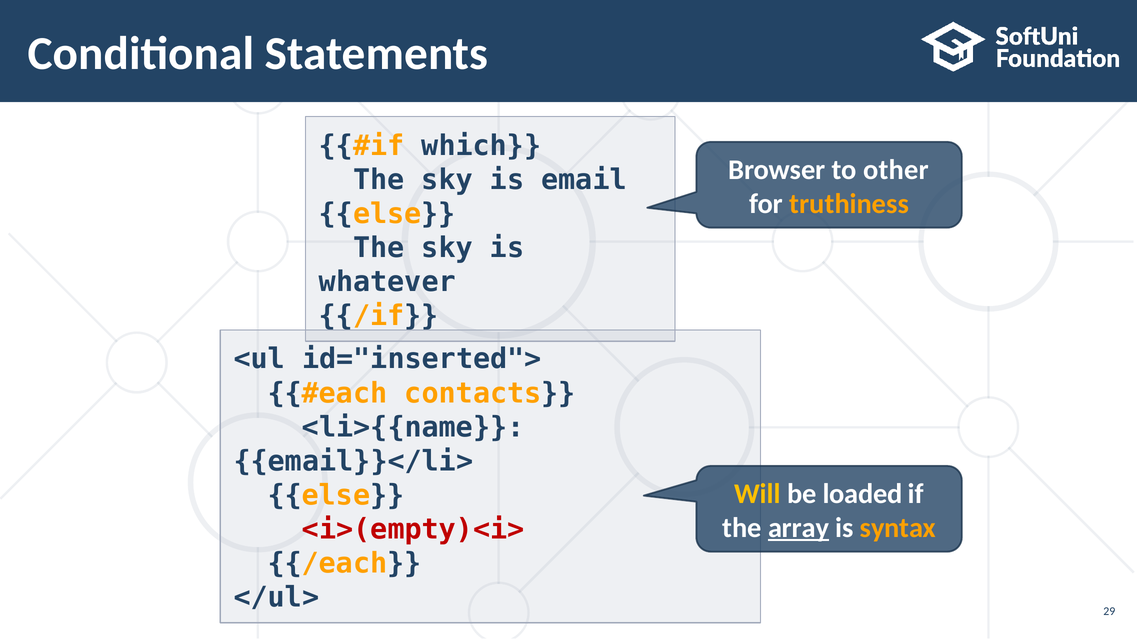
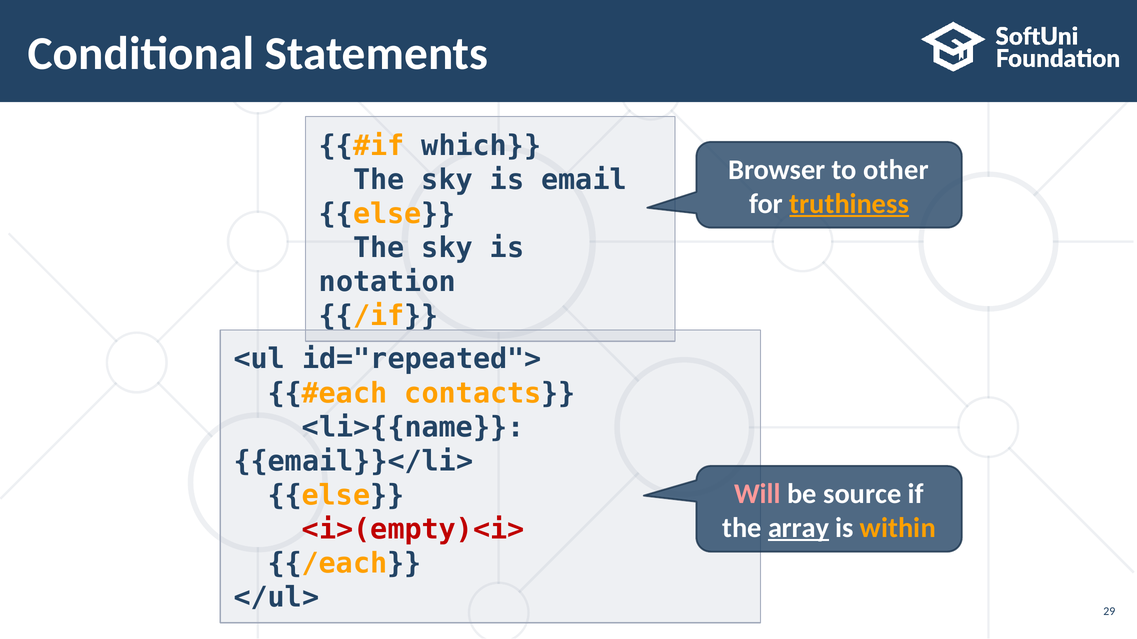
truthiness underline: none -> present (849, 204)
whatever: whatever -> notation (387, 282)
id="inserted">: id="inserted"> -> id="repeated"> (422, 359)
Will colour: yellow -> pink (757, 494)
loaded: loaded -> source (862, 494)
syntax: syntax -> within (898, 528)
